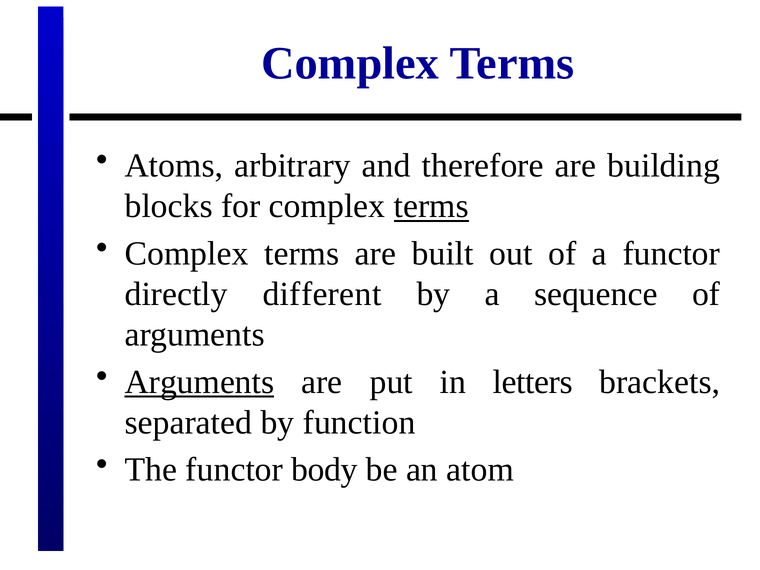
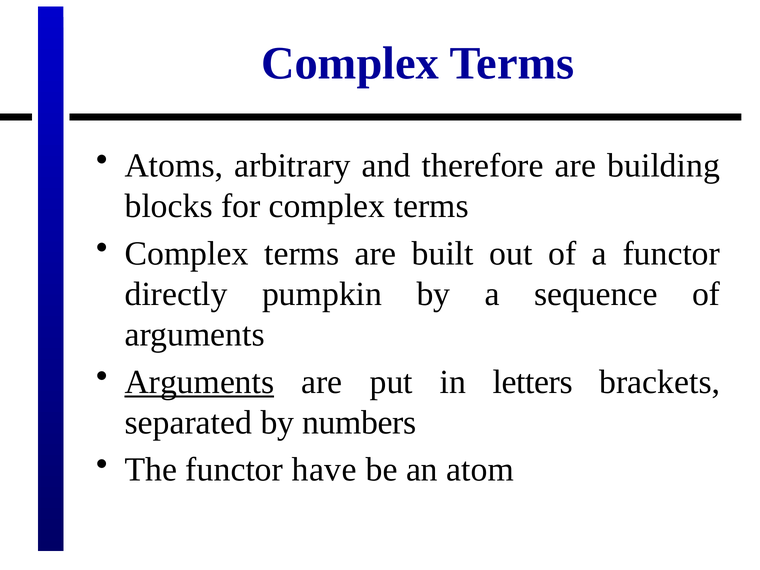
terms underline: present -> none (431, 206)
different: different -> pumpkin (322, 294)
function: function -> numbers (359, 423)
body: body -> have (324, 470)
